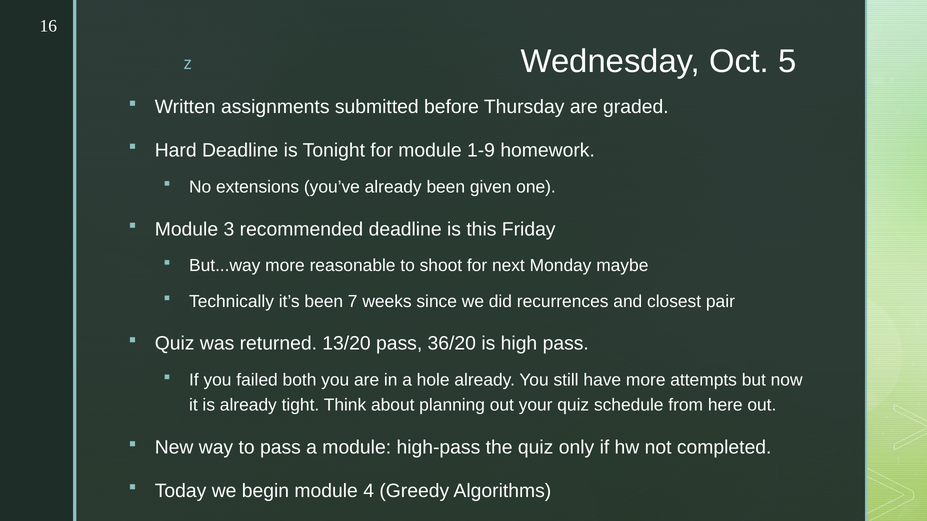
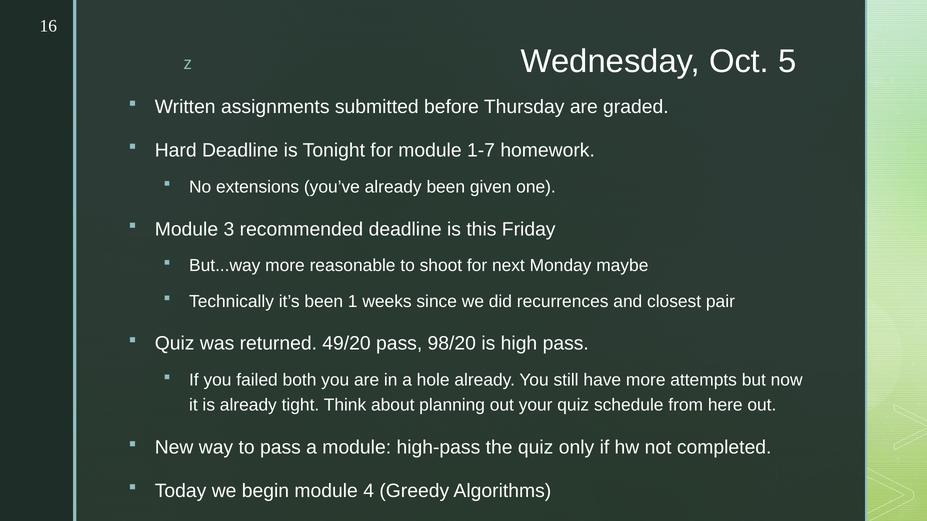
1-9: 1-9 -> 1-7 (481, 150)
7: 7 -> 1 (353, 302)
13/20: 13/20 -> 49/20 (346, 344)
36/20: 36/20 -> 98/20 (452, 344)
